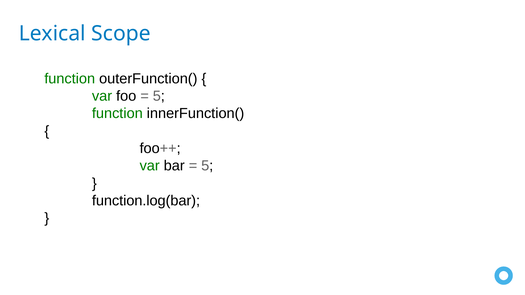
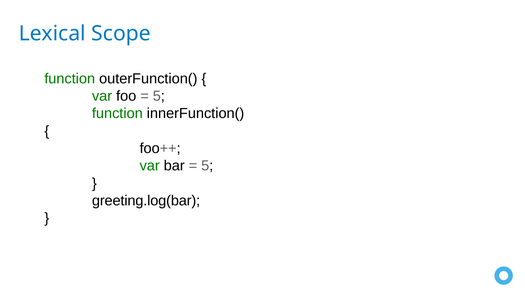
function.log(bar: function.log(bar -> greeting.log(bar (146, 201)
